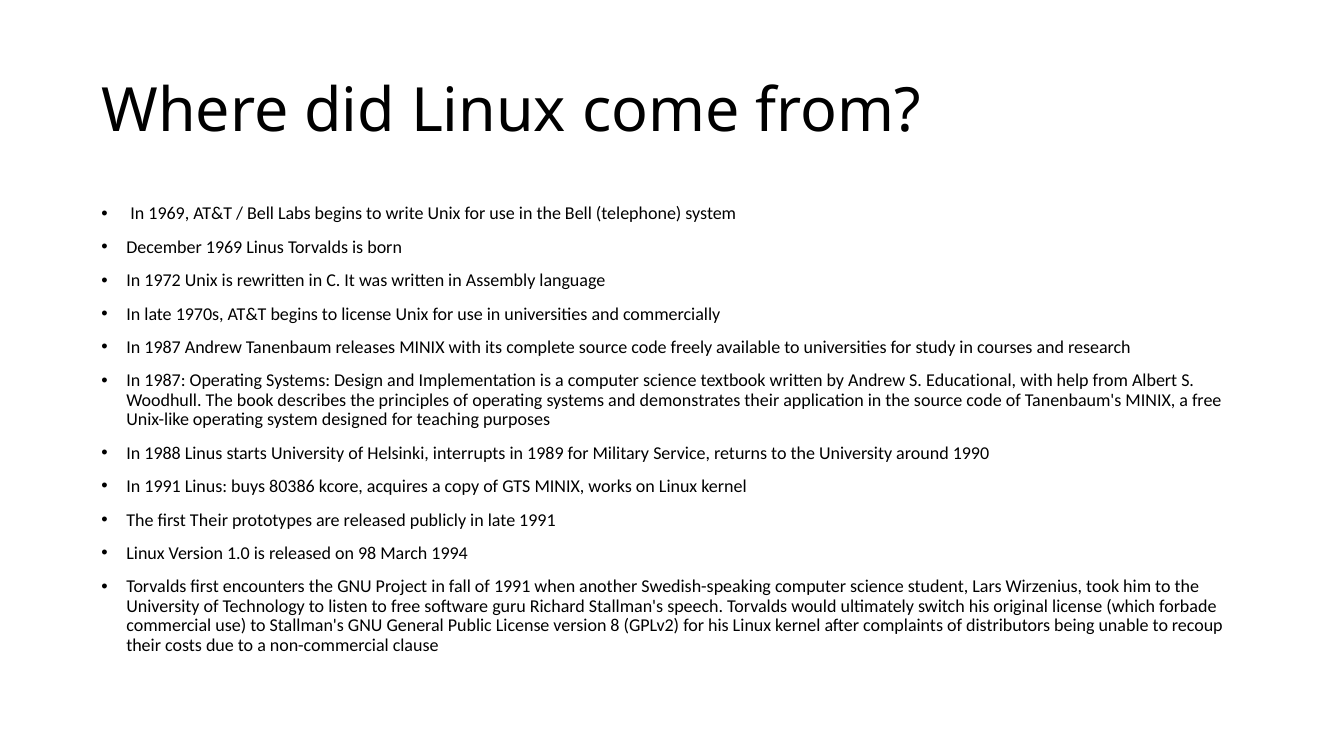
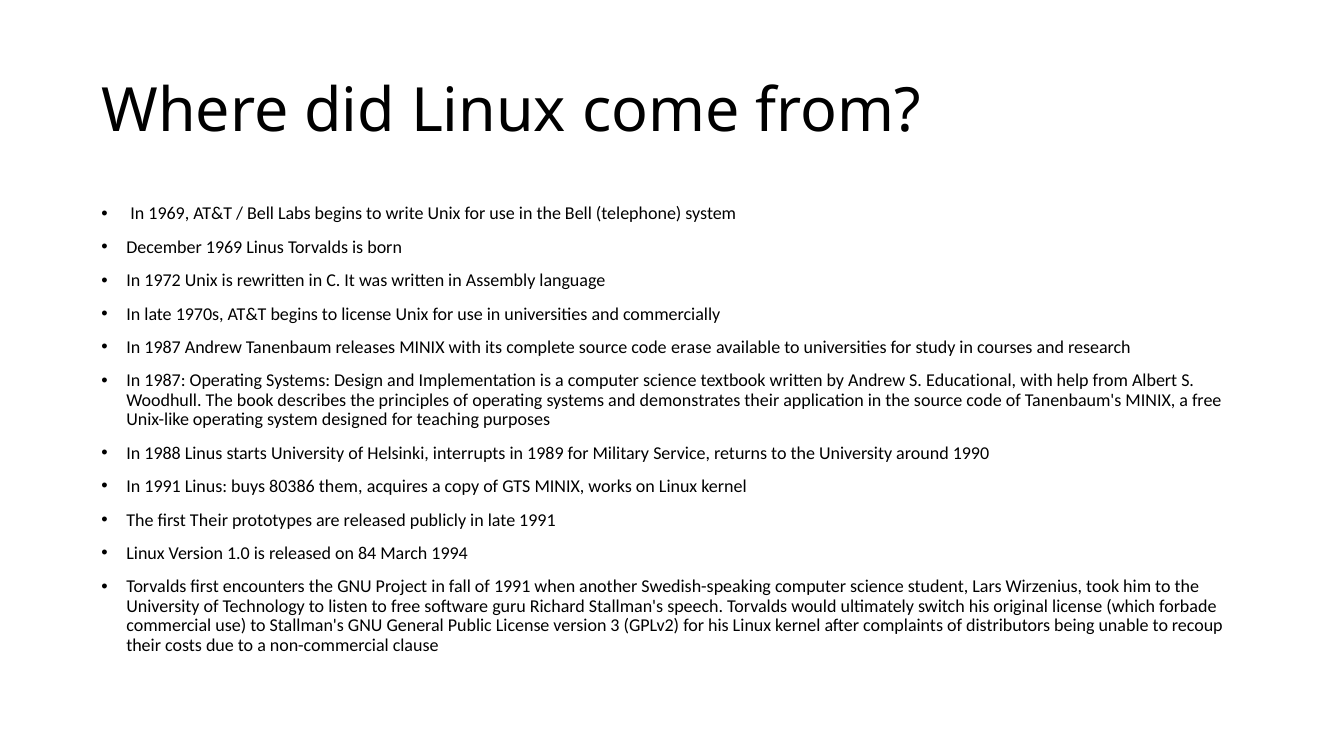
freely: freely -> erase (691, 347)
kcore: kcore -> them (341, 486)
98: 98 -> 84 (367, 553)
8: 8 -> 3 (615, 626)
